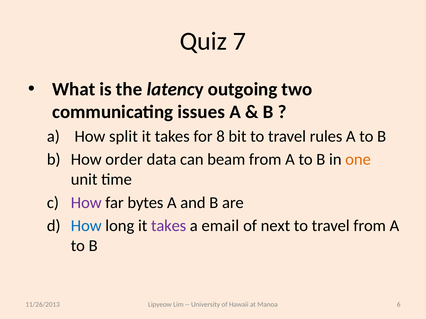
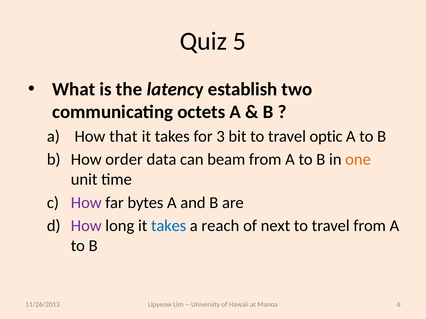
7: 7 -> 5 (240, 41)
outgoing: outgoing -> establish (243, 89)
issues: issues -> octets (201, 112)
split: split -> that (123, 137)
8: 8 -> 3 (221, 137)
rules: rules -> optic (326, 137)
How colour: blue -> purple (86, 226)
takes colour: purple -> blue (169, 226)
email: email -> reach (220, 226)
